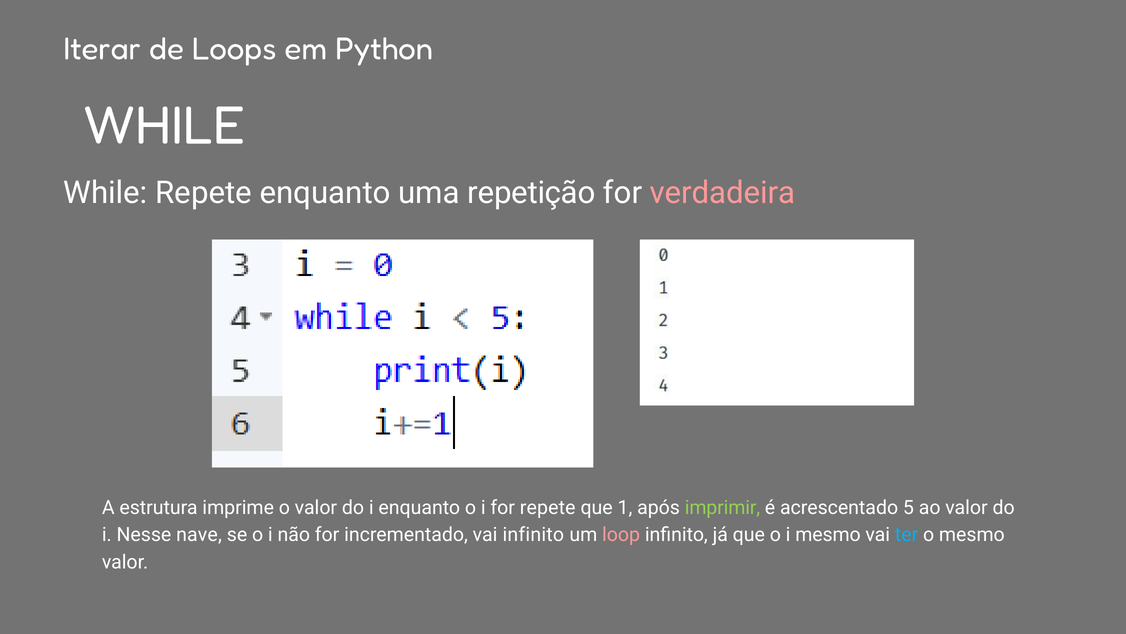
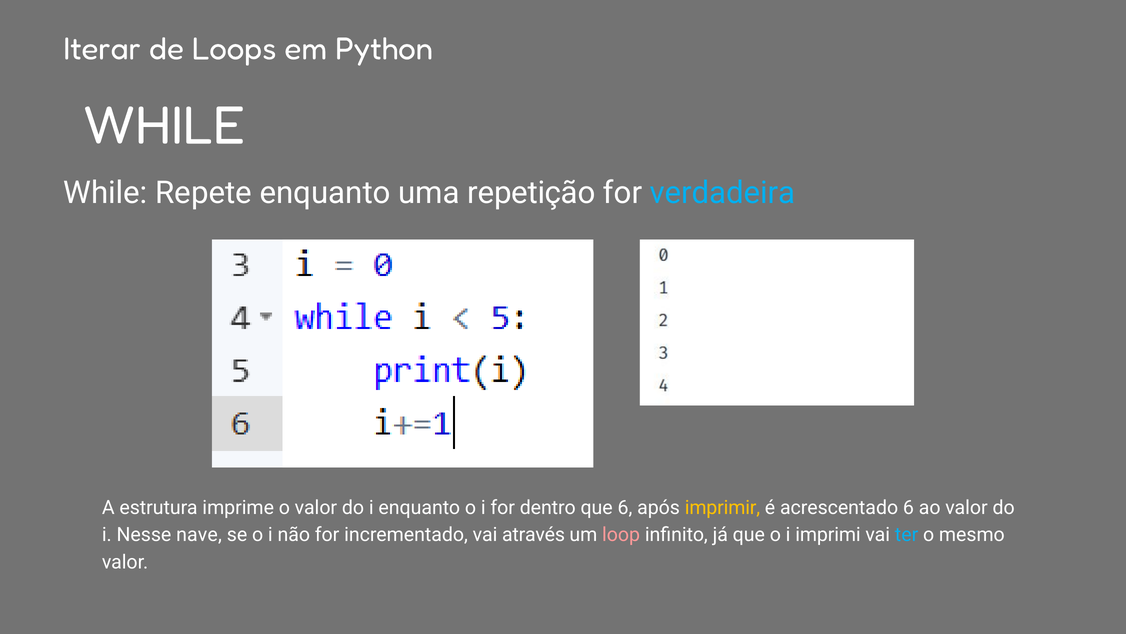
verdadeira colour: pink -> light blue (723, 193)
for repete: repete -> dentro (548, 507)
que 1: 1 -> 6 (625, 507)
imprimir colour: light green -> yellow (722, 507)
acrescentado 5: 5 -> 6 (908, 507)
vai infinito: infinito -> através (533, 534)
i mesmo: mesmo -> imprimi (828, 534)
